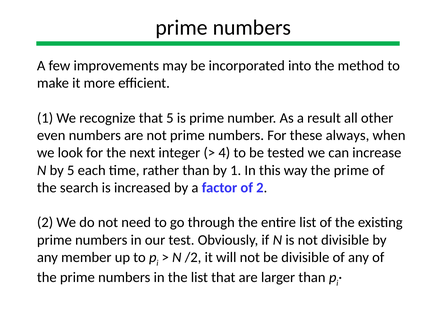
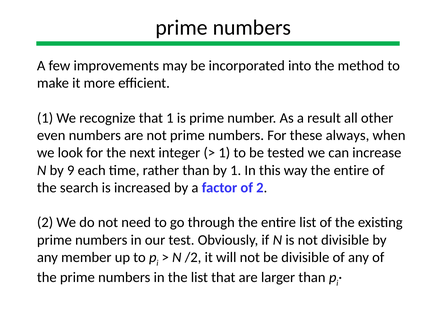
that 5: 5 -> 1 (170, 118)
4: 4 -> 1 (224, 153)
by 5: 5 -> 9 (71, 170)
way the prime: prime -> entire (351, 170)
